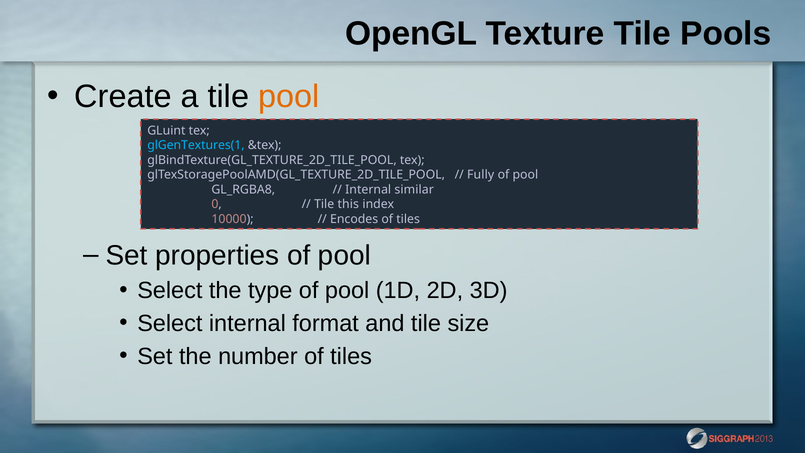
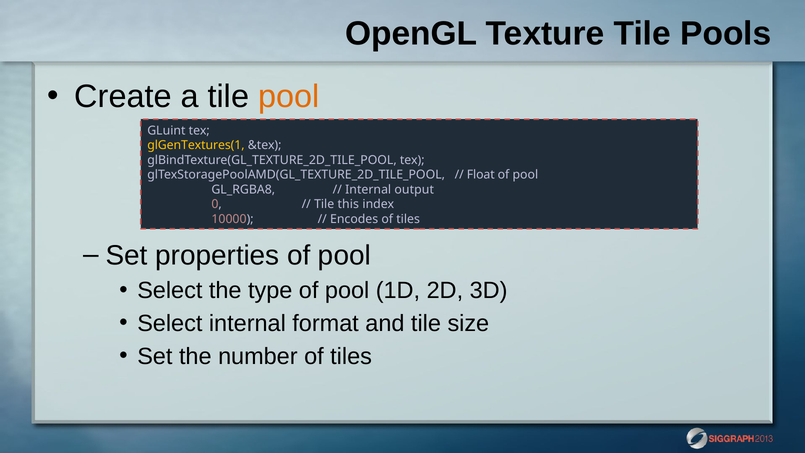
glGenTextures(1 colour: light blue -> yellow (196, 145)
Fully: Fully -> Float (481, 175)
similar: similar -> output (414, 190)
